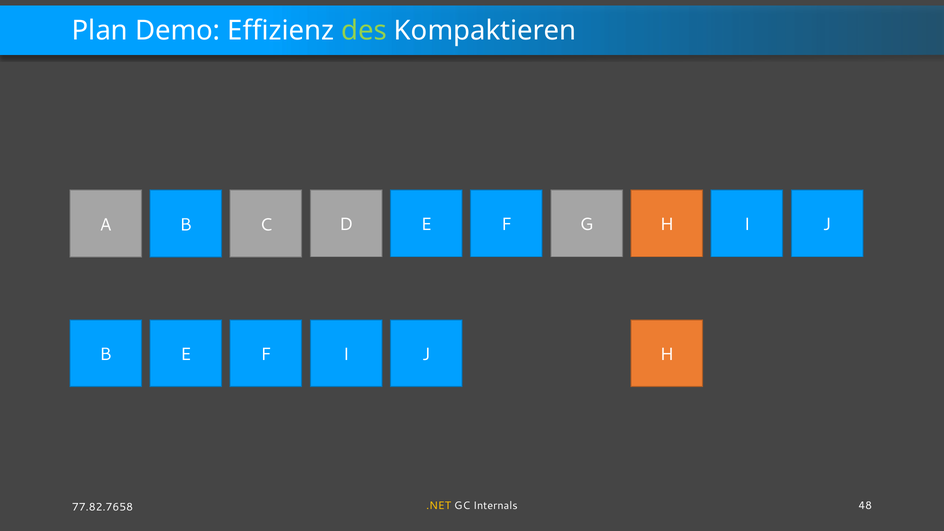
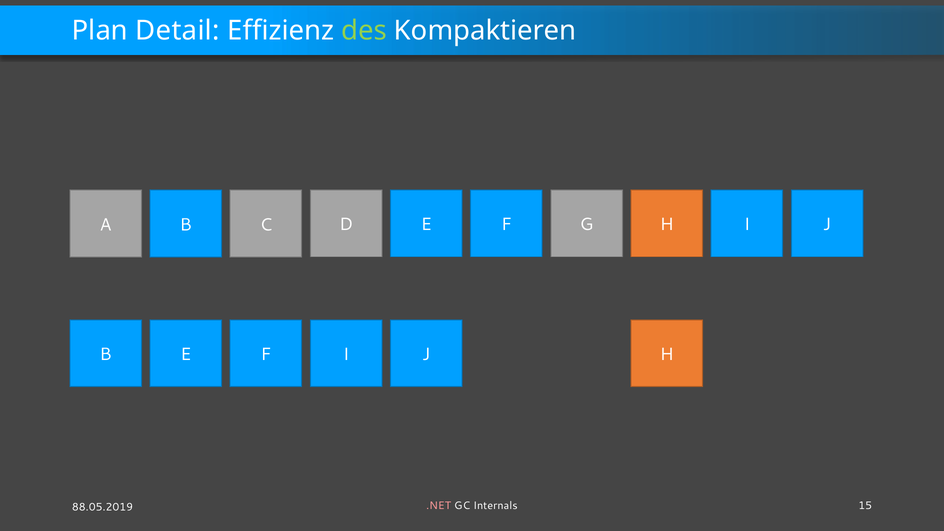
Demo: Demo -> Detail (178, 30)
.NET colour: yellow -> pink (439, 506)
48: 48 -> 15 (865, 506)
77.82.7658: 77.82.7658 -> 88.05.2019 (102, 507)
